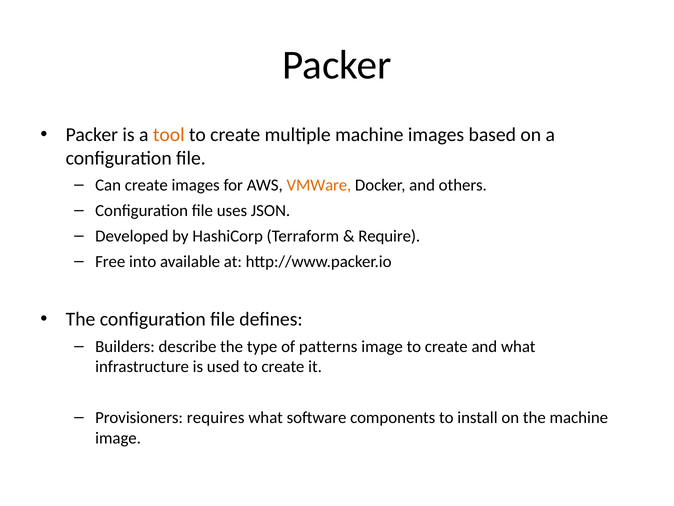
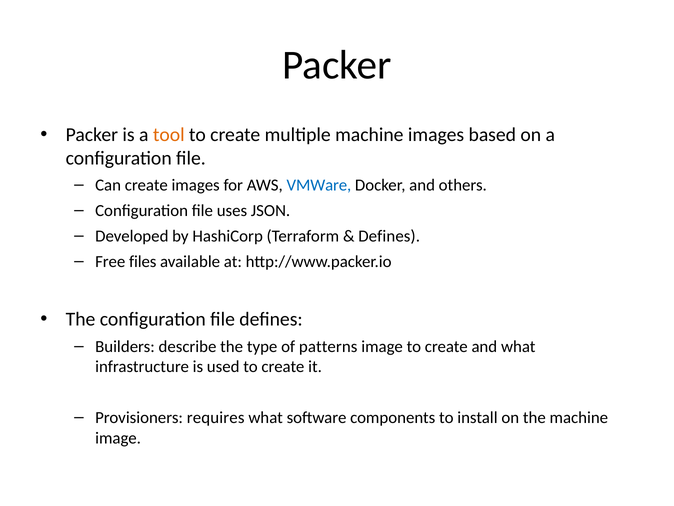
VMWare colour: orange -> blue (319, 185)
Require: Require -> Defines (389, 236)
into: into -> files (143, 261)
